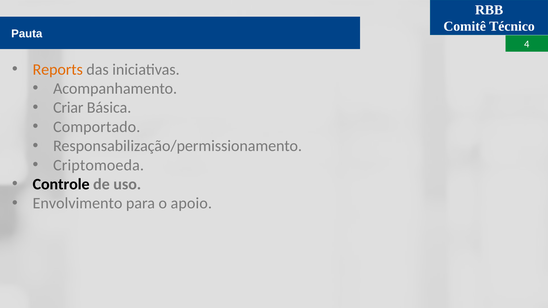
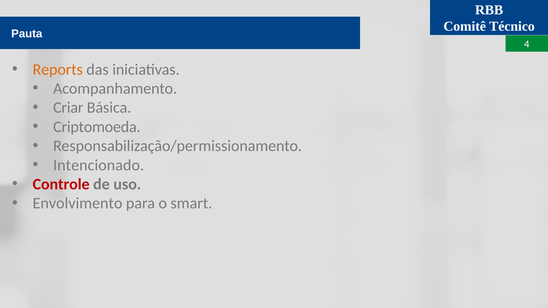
Comportado: Comportado -> Criptomoeda (97, 127)
Criptomoeda: Criptomoeda -> Intencionado (99, 165)
Controle colour: black -> red (61, 184)
apoio: apoio -> smart (191, 204)
